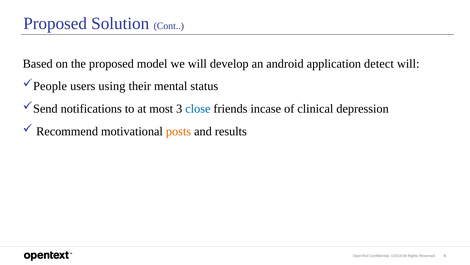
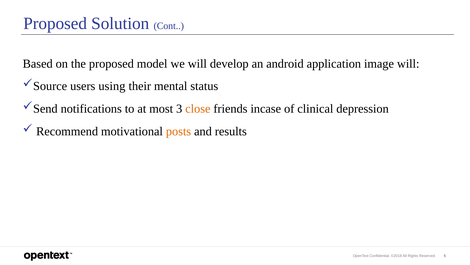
detect: detect -> image (379, 64)
People: People -> Source (50, 86)
close colour: blue -> orange (198, 109)
